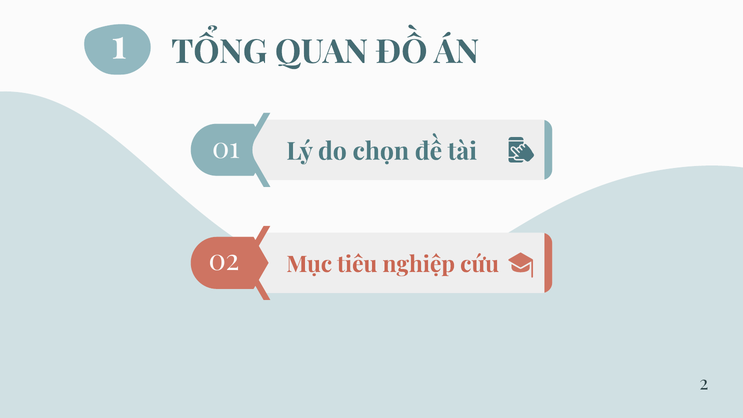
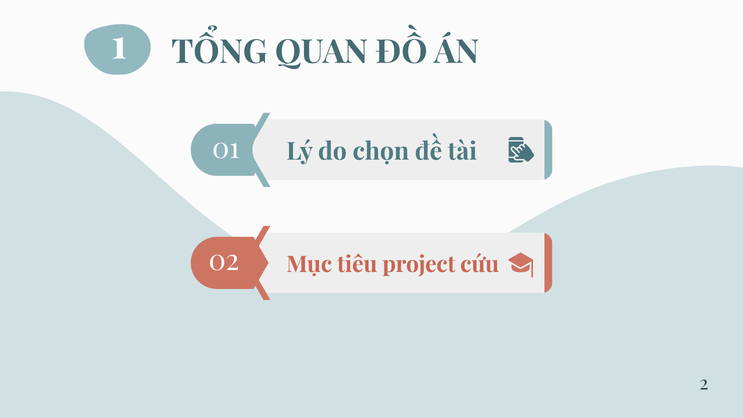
nghiệp: nghiệp -> project (419, 264)
